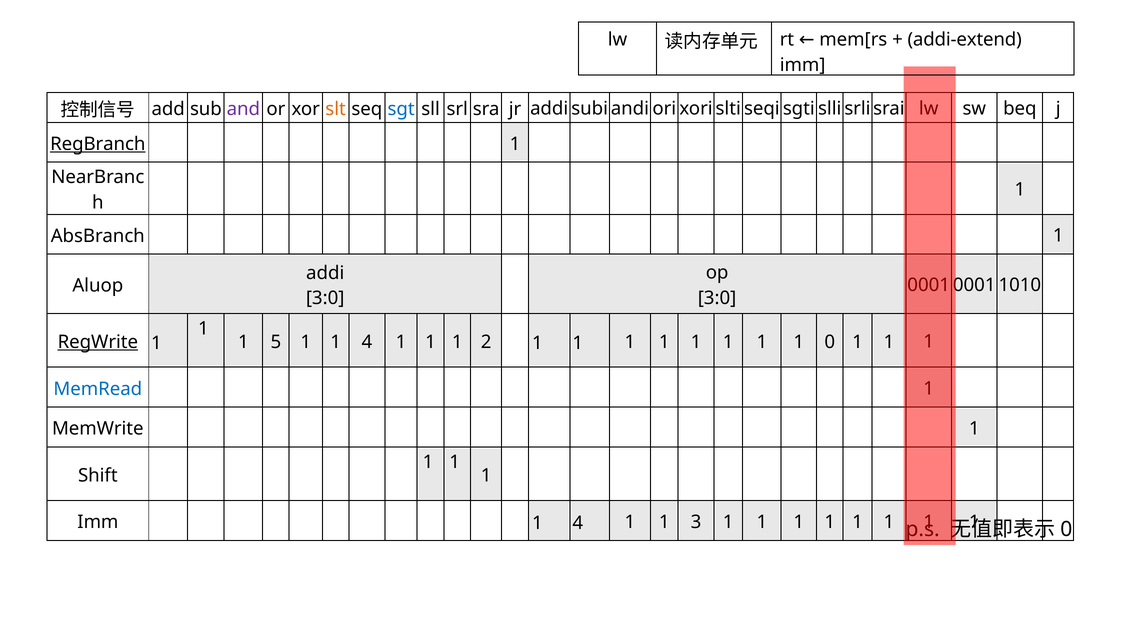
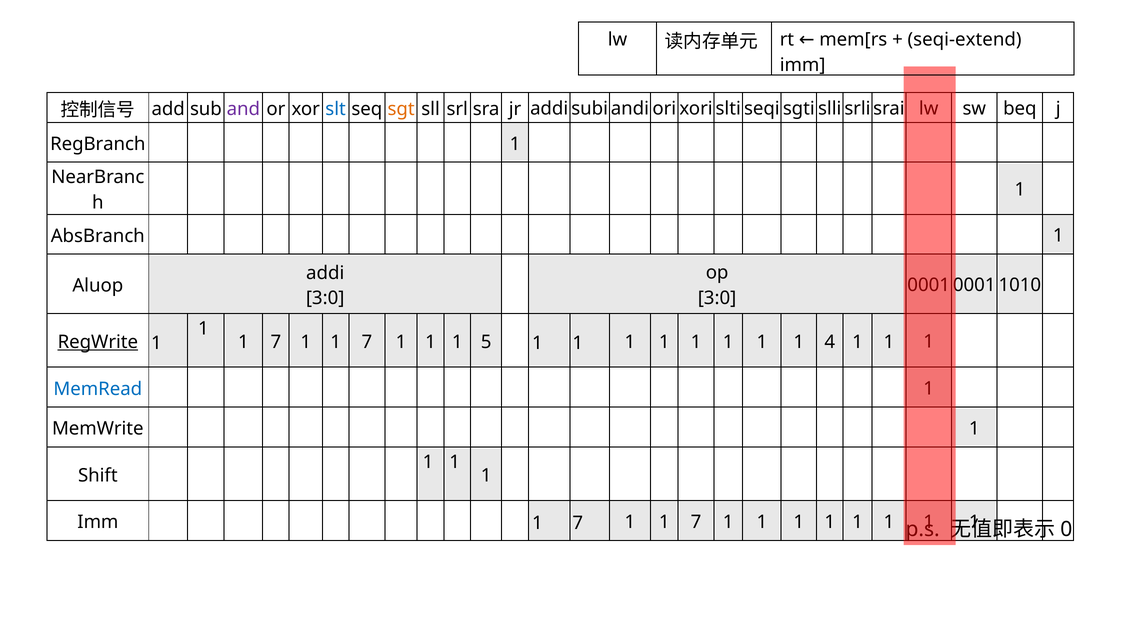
addi-extend: addi-extend -> seqi-extend (965, 40)
slt colour: orange -> blue (336, 109)
sgt colour: blue -> orange (401, 109)
RegBranch underline: present -> none (98, 144)
5: 5 -> 7 (276, 342)
4: 4 -> 7 (367, 342)
2: 2 -> 5 (486, 342)
0: 0 -> 4 (830, 342)
Imm 1 4: 4 -> 7 (578, 523)
3: 3 -> 7 (696, 522)
